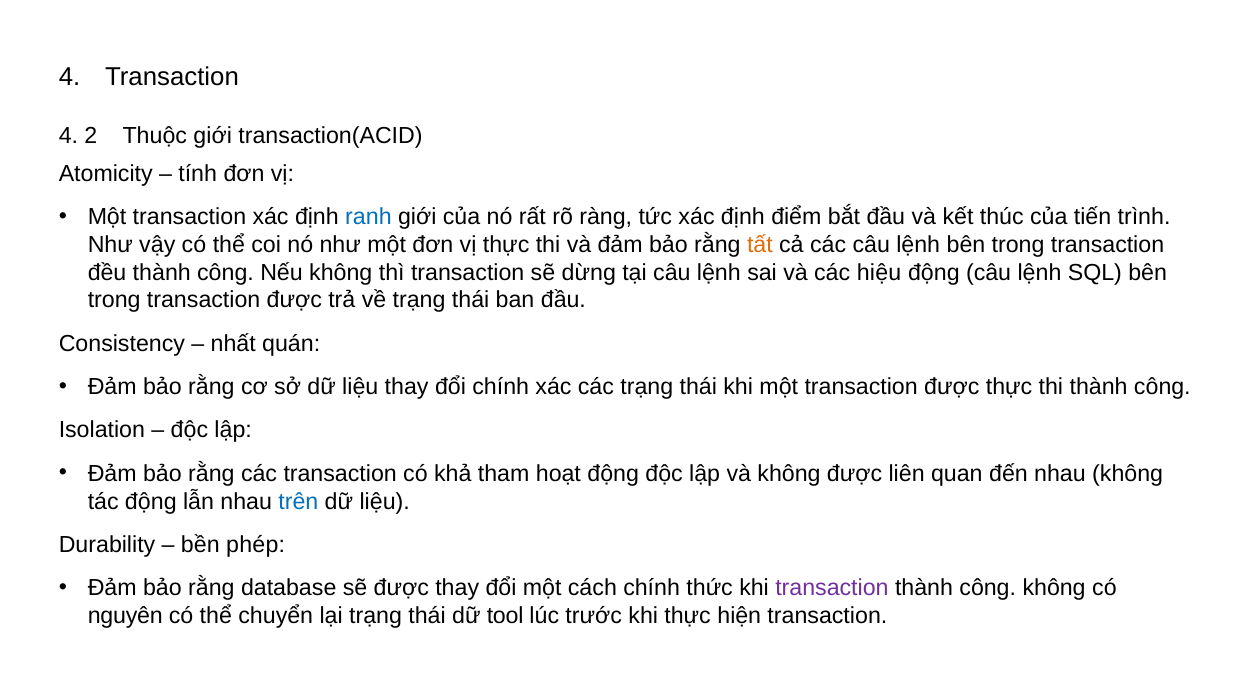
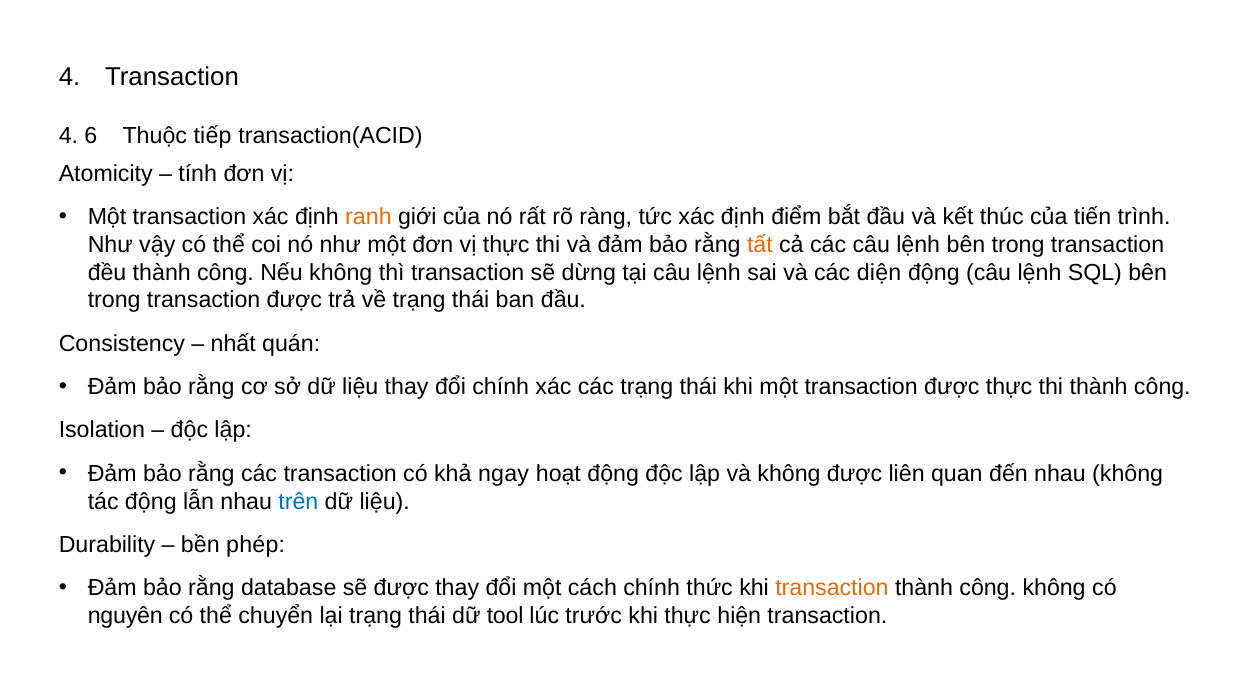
2: 2 -> 6 (91, 136)
Thuộc giới: giới -> tiếp (213, 136)
ranh colour: blue -> orange (368, 217)
hiệu: hiệu -> diện (879, 272)
tham: tham -> ngay (504, 473)
transaction colour: purple -> orange (832, 588)
